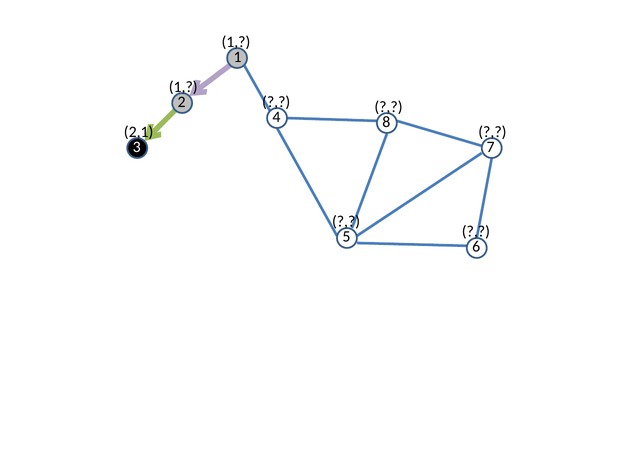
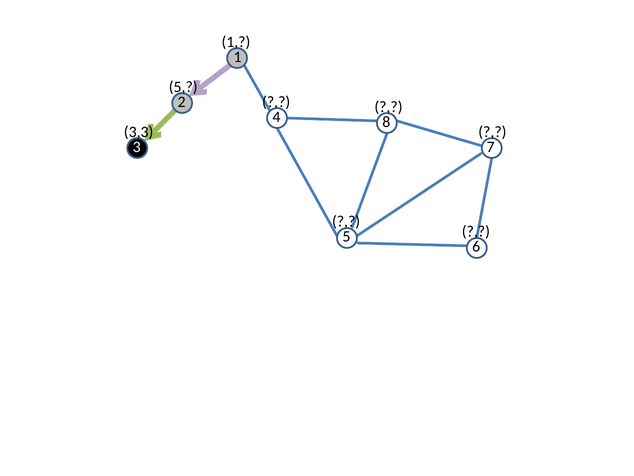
1: 1 -> 5 (183, 87)
2,1: 2,1 -> 3,3 (139, 132)
